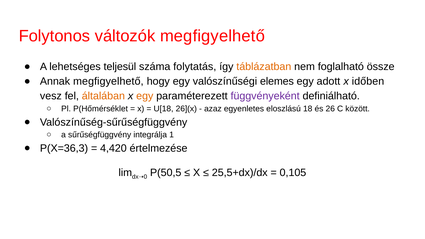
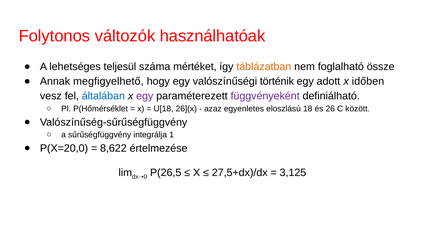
változók megfigyelhető: megfigyelhető -> használhatóak (213, 36)
folytatás: folytatás -> mértéket (195, 67)
elemes: elemes -> történik (277, 81)
általában colour: orange -> blue (103, 96)
egy colour: orange -> purple (145, 96)
P(X=36,3: P(X=36,3 -> P(X=20,0 (64, 148)
4,420: 4,420 -> 8,622 (113, 148)
P(50,5: P(50,5 -> P(26,5 (166, 173)
25,5+dx)/dx: 25,5+dx)/dx -> 27,5+dx)/dx (240, 173)
0,105: 0,105 -> 3,125 (293, 173)
